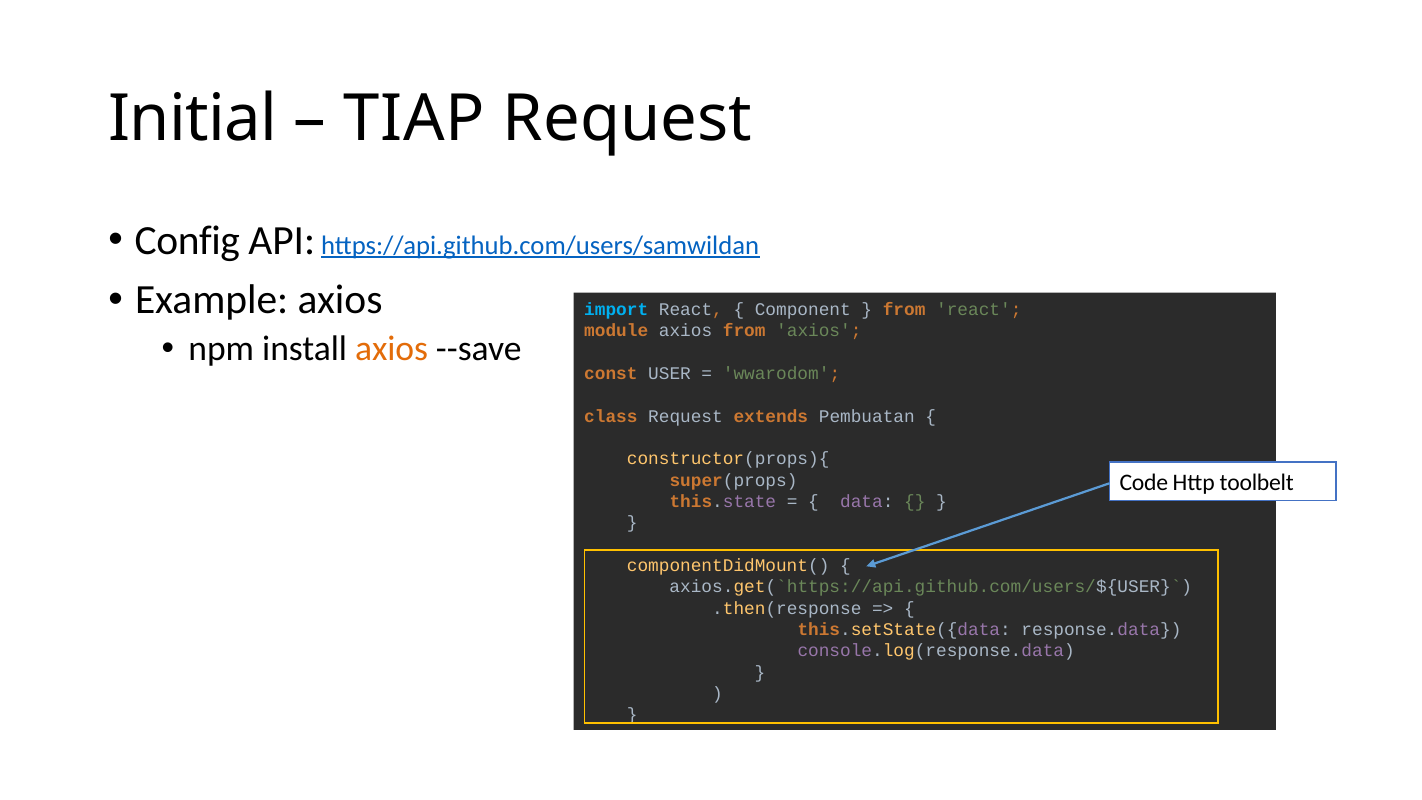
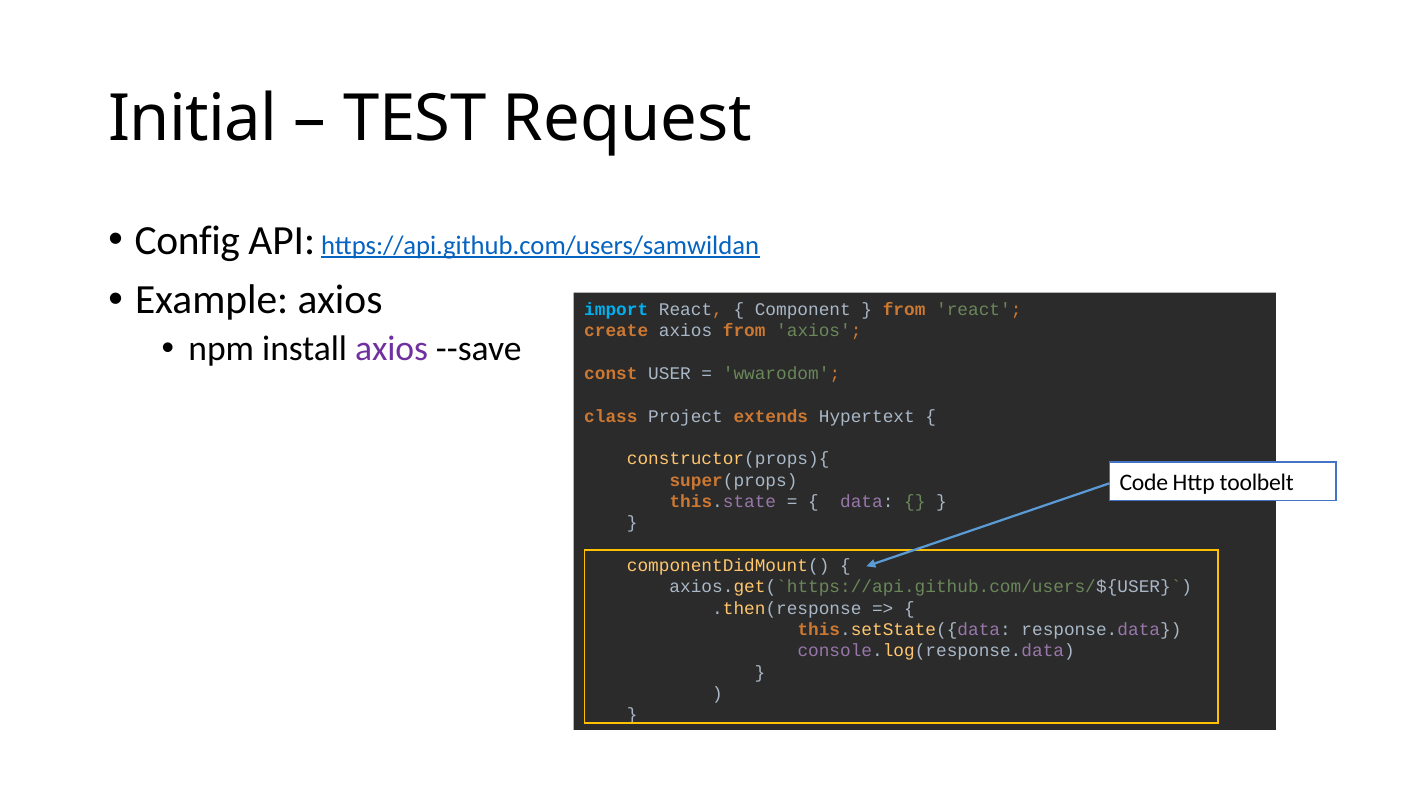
TIAP: TIAP -> TEST (415, 119)
module: module -> create (616, 331)
axios colour: orange -> purple (392, 349)
class Request: Request -> Project (686, 416)
Pembuatan: Pembuatan -> Hypertext (867, 416)
